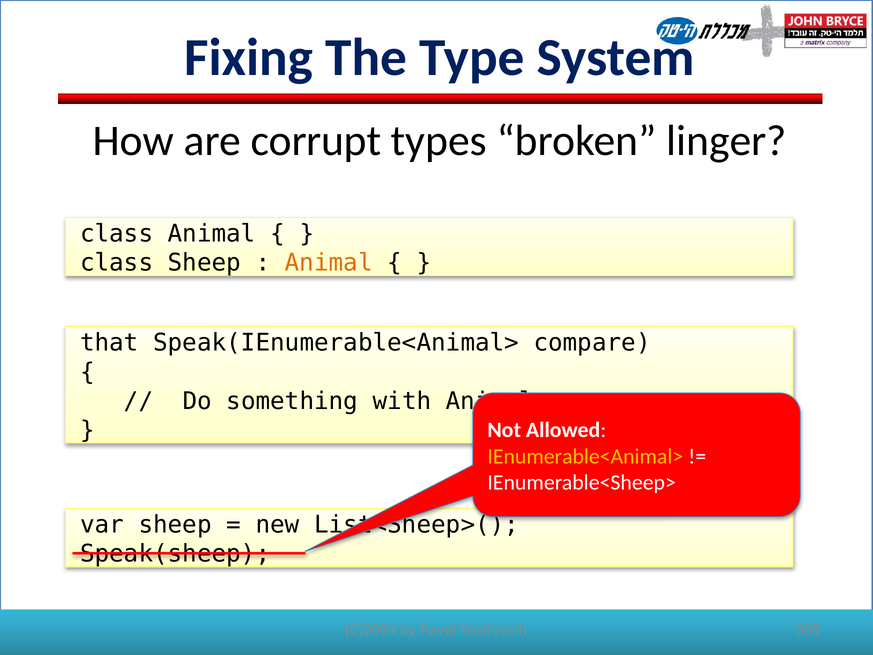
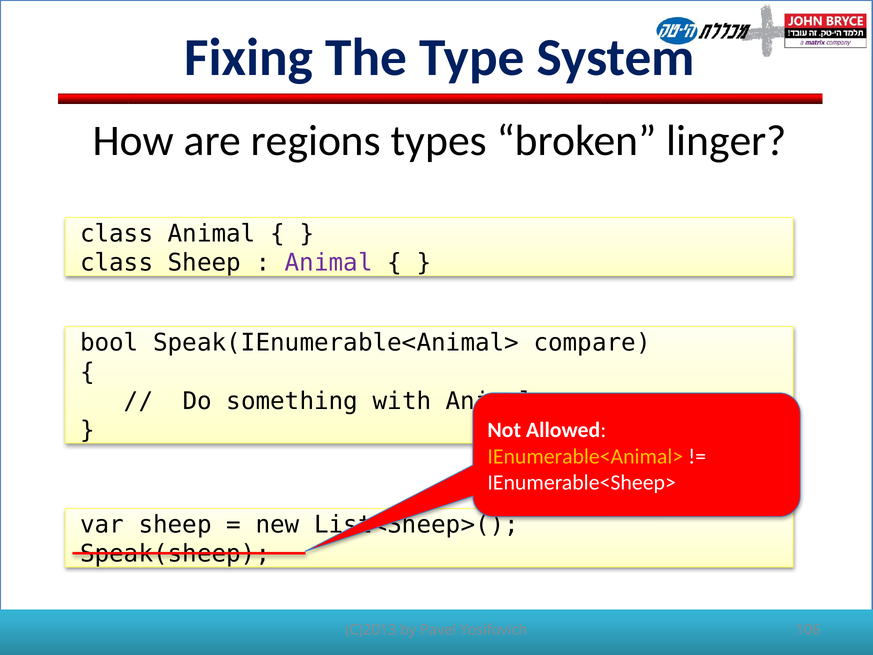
corrupt: corrupt -> regions (316, 141)
Animal colour: orange -> purple (329, 263)
that: that -> bool (109, 343)
C)2004: C)2004 -> C)2013 (371, 630)
305: 305 -> 106 (808, 630)
